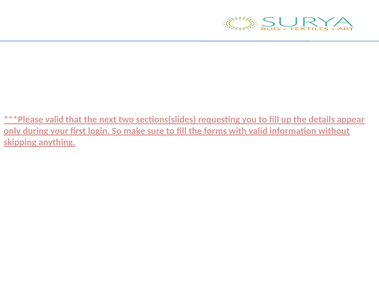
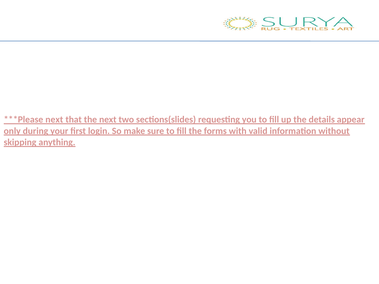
valid: valid -> next (54, 120)
